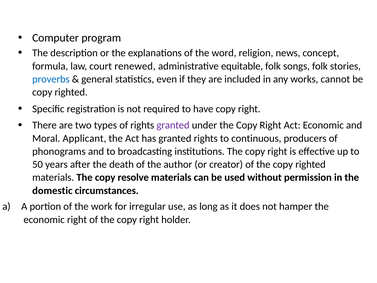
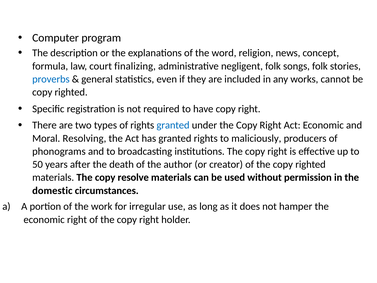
renewed: renewed -> finalizing (135, 66)
equitable: equitable -> negligent (242, 66)
granted colour: purple -> blue (173, 125)
Applicant: Applicant -> Resolving (84, 138)
continuous: continuous -> maliciously (256, 138)
